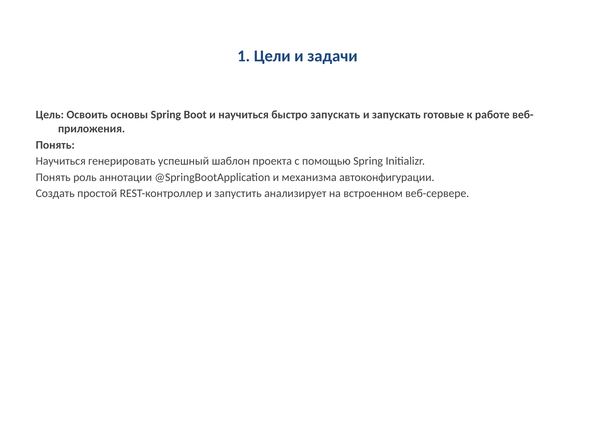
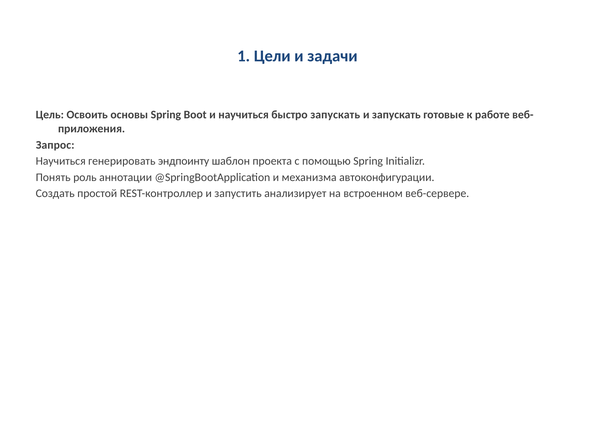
Понять: Понять -> Запрос (55, 145)
успешный: успешный -> эндпоинту (184, 161)
